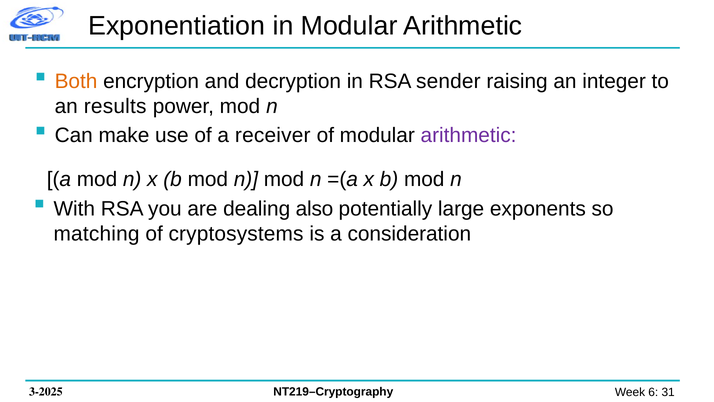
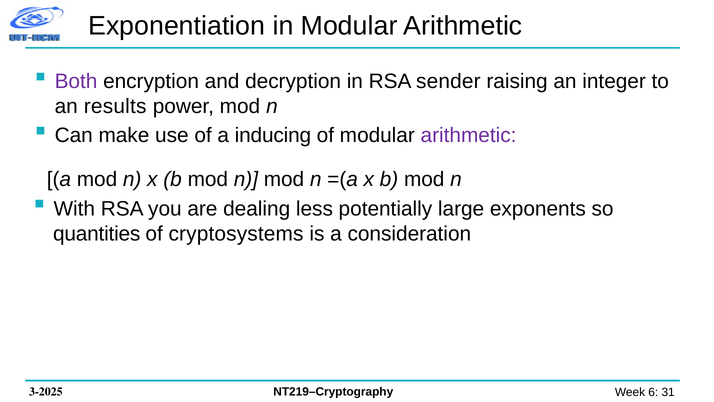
Both colour: orange -> purple (76, 81)
receiver: receiver -> inducing (273, 135)
also: also -> less (314, 208)
matching: matching -> quantities (97, 233)
